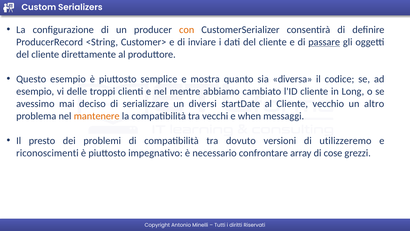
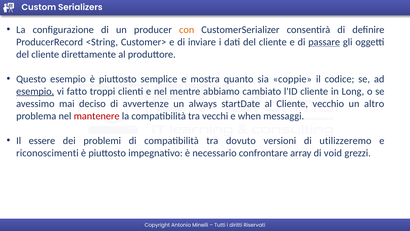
diversa: diversa -> coppie (292, 79)
esempio underline: none -> present (35, 91)
delle: delle -> fatto (77, 91)
serializzare: serializzare -> avvertenze (146, 104)
diversi: diversi -> always (203, 104)
mantenere colour: orange -> red (97, 116)
presto: presto -> essere (42, 140)
cose: cose -> void (333, 153)
